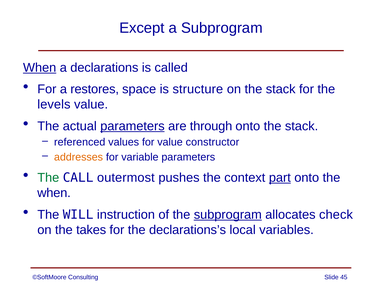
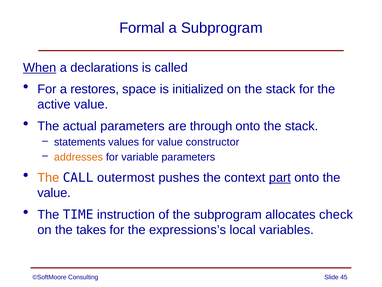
Except: Except -> Formal (142, 28)
structure: structure -> initialized (198, 89)
levels: levels -> active (54, 104)
parameters underline: present -> none (132, 126)
referenced: referenced -> statements (80, 142)
The colour: green -> orange (48, 177)
when: when -> value (54, 193)
WILL: WILL -> TIME (78, 214)
subprogram underline: present -> none (228, 214)
declarations’s: declarations’s -> expressions’s (188, 230)
